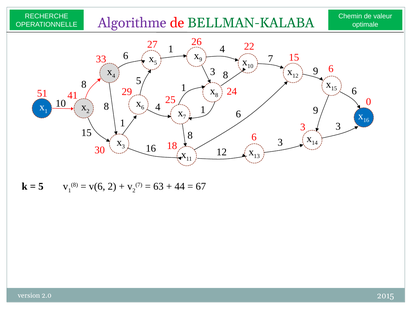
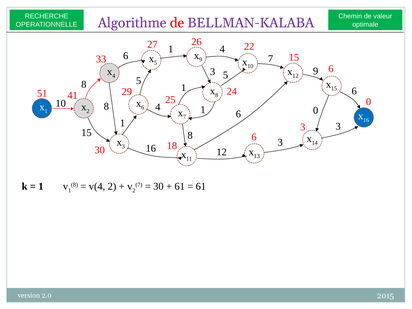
BELLMAN-KALABA colour: green -> purple (251, 23)
3 8: 8 -> 5 (225, 75)
6 9: 9 -> 0 (316, 110)
5: 5 -> 1 (41, 186)
v(6: v(6 -> v(4 (97, 186)
63: 63 -> 30 (158, 186)
44: 44 -> 61 (180, 186)
67: 67 -> 61 (201, 186)
